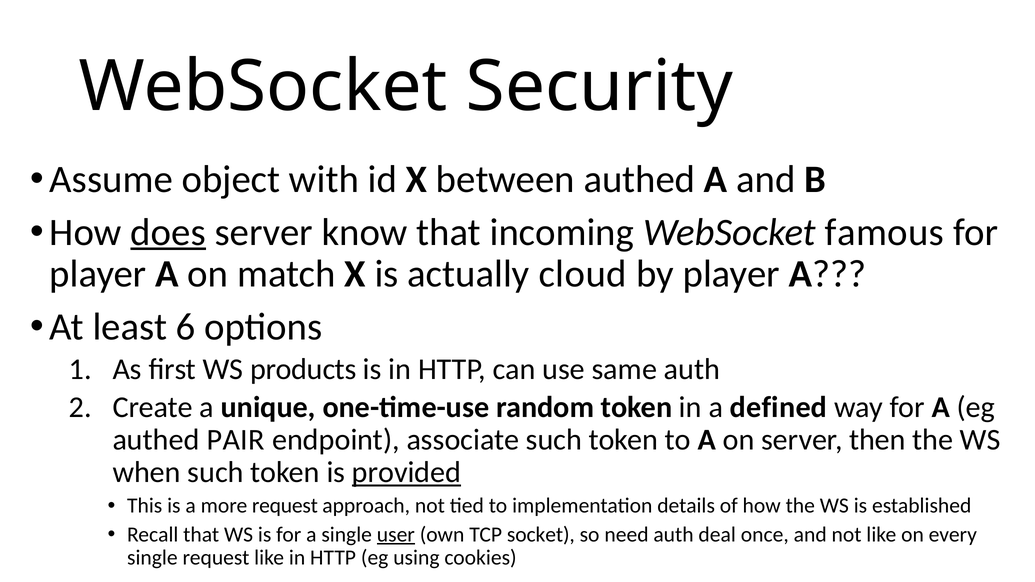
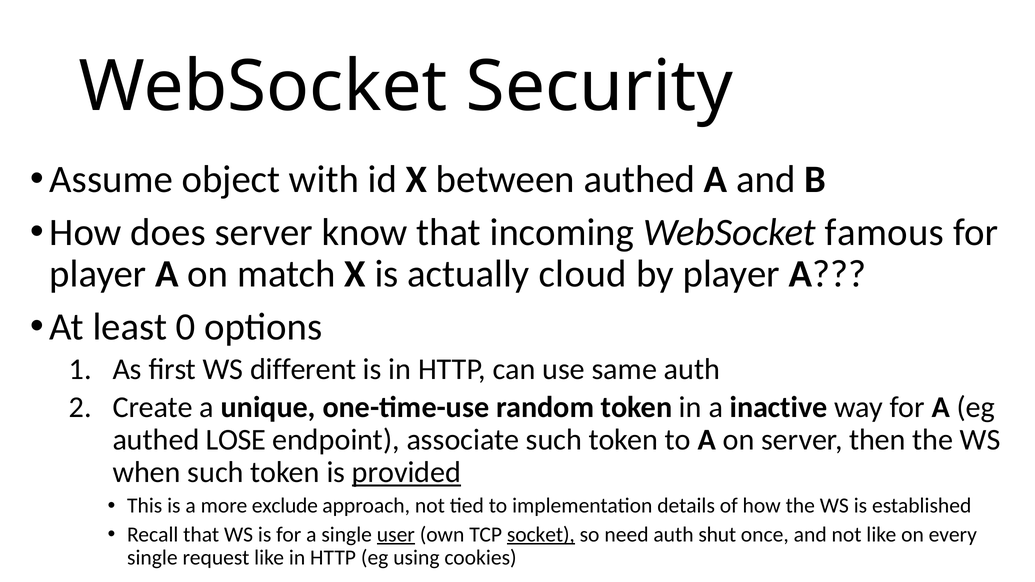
does underline: present -> none (168, 232)
6: 6 -> 0 (186, 327)
products: products -> different (303, 370)
defined: defined -> inactive (779, 408)
PAIR: PAIR -> LOSE (236, 440)
more request: request -> exclude (285, 506)
socket underline: none -> present (541, 535)
deal: deal -> shut (717, 535)
